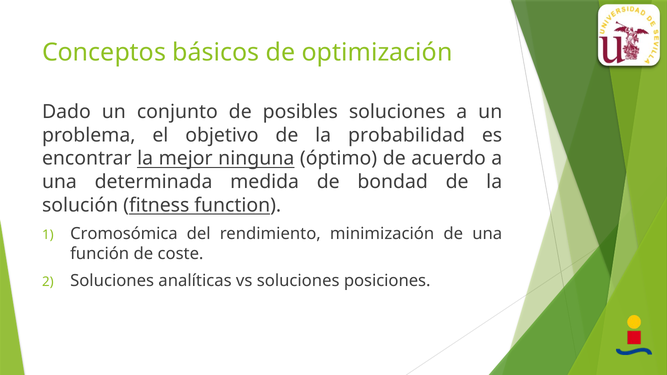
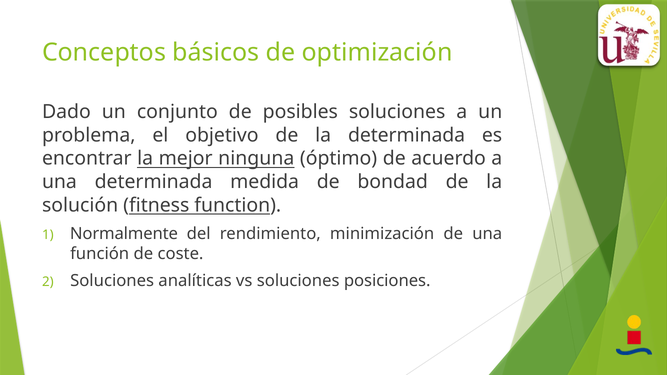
la probabilidad: probabilidad -> determinada (407, 135)
Cromosómica: Cromosómica -> Normalmente (124, 234)
